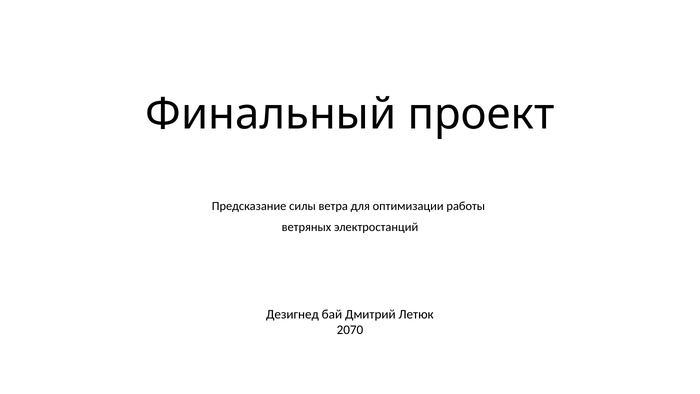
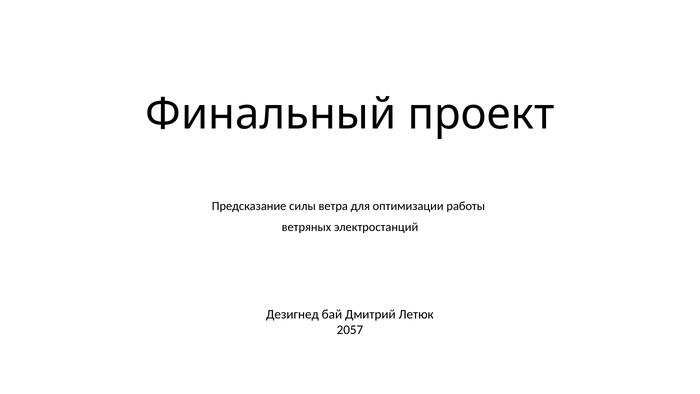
2070: 2070 -> 2057 (350, 330)
